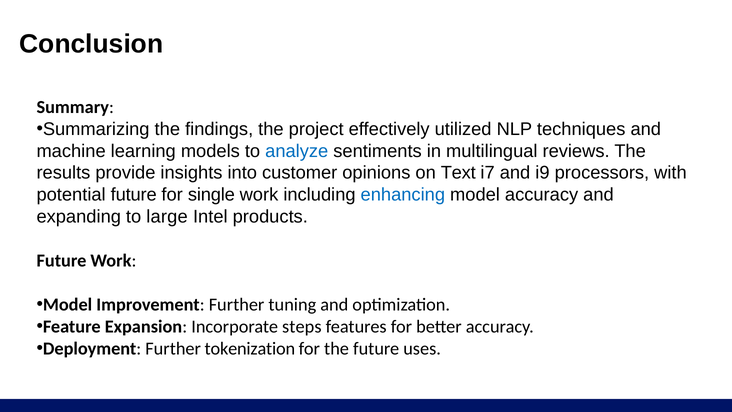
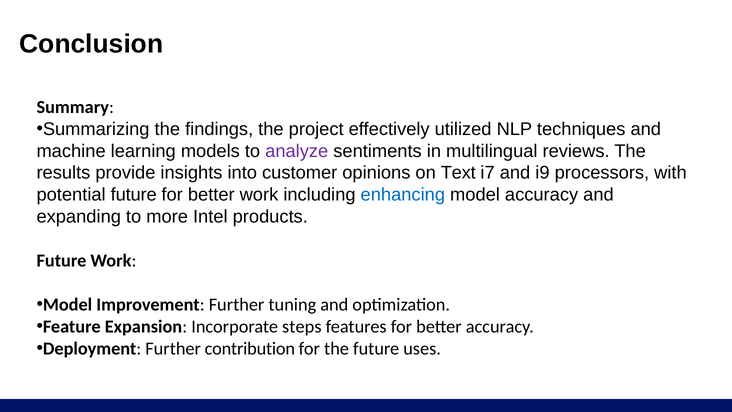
analyze colour: blue -> purple (297, 151)
single: single -> better (211, 195)
large: large -> more (167, 217)
tokenization: tokenization -> contribution (250, 349)
